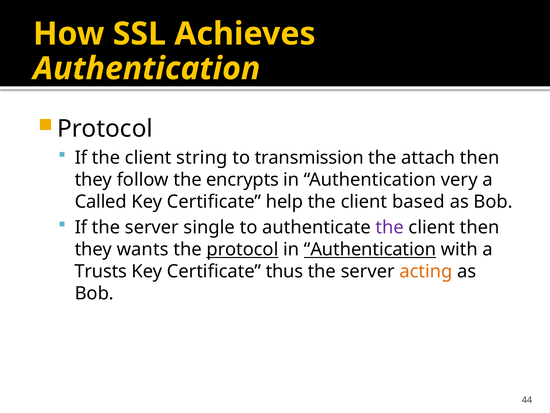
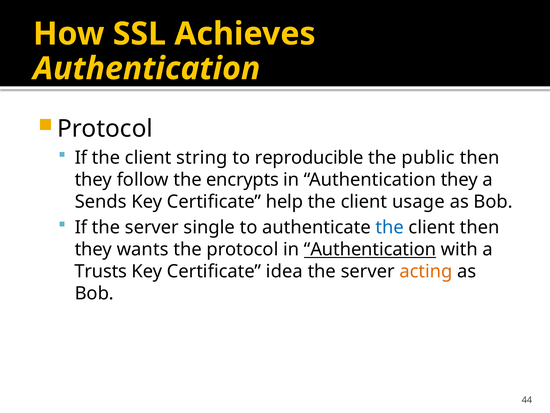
transmission: transmission -> reproducible (309, 158)
attach: attach -> public (428, 158)
Authentication very: very -> they (459, 180)
Called: Called -> Sends (101, 202)
based: based -> usage (418, 202)
the colour: purple -> blue (390, 227)
protocol underline: present -> none (242, 249)
thus: thus -> idea (284, 271)
